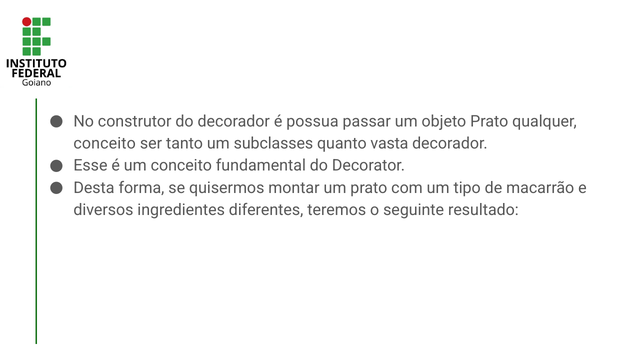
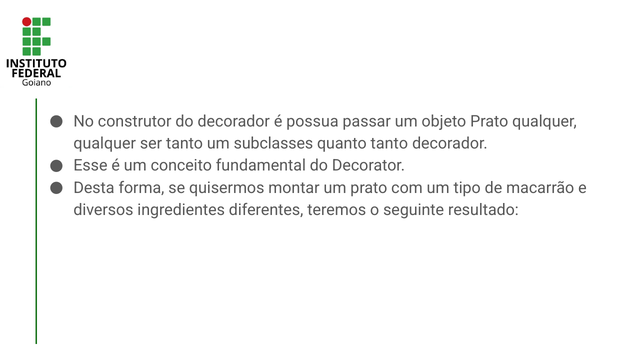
conceito: conceito -> qualquer (105, 144)
quanto vasta: vasta -> tanto (389, 144)
